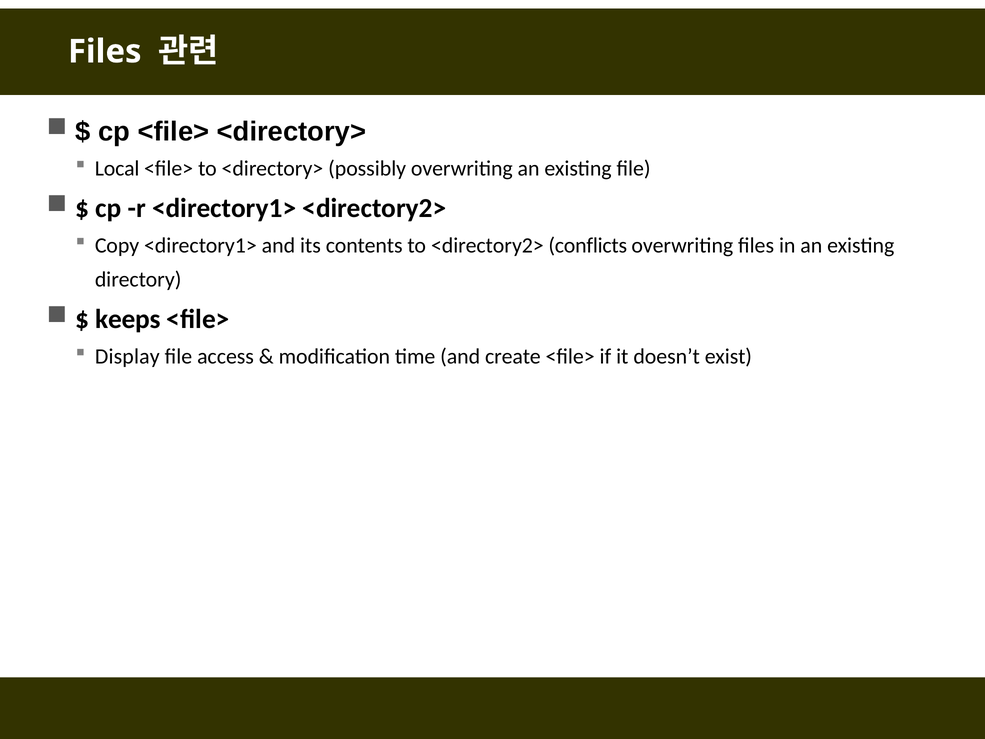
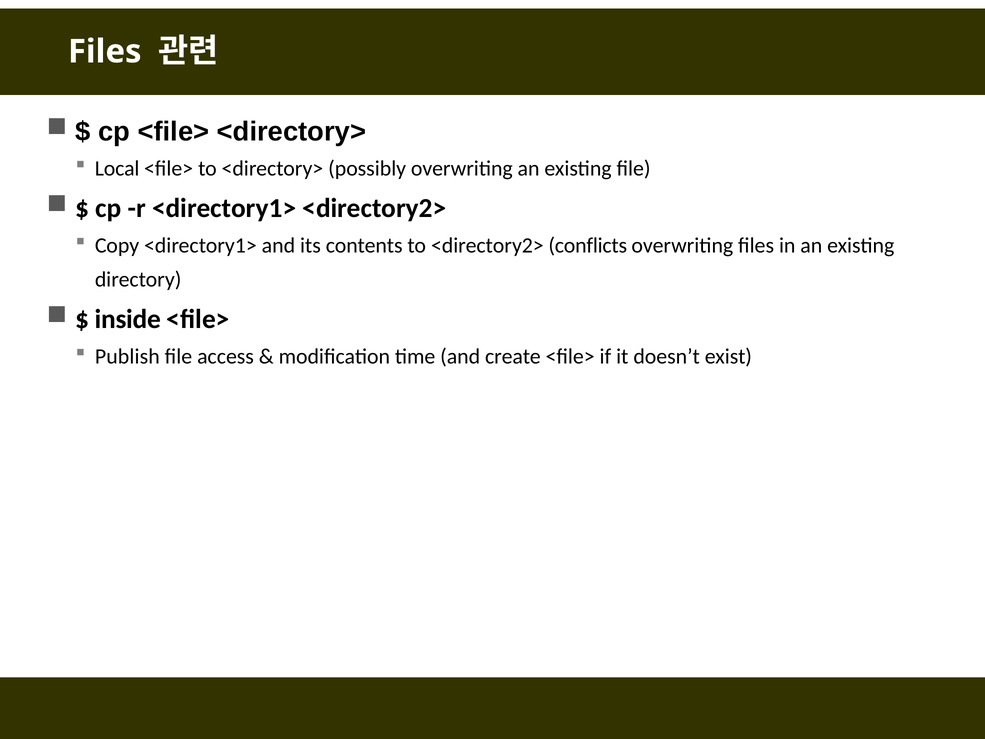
keeps: keeps -> inside (128, 319)
Display: Display -> Publish (127, 356)
